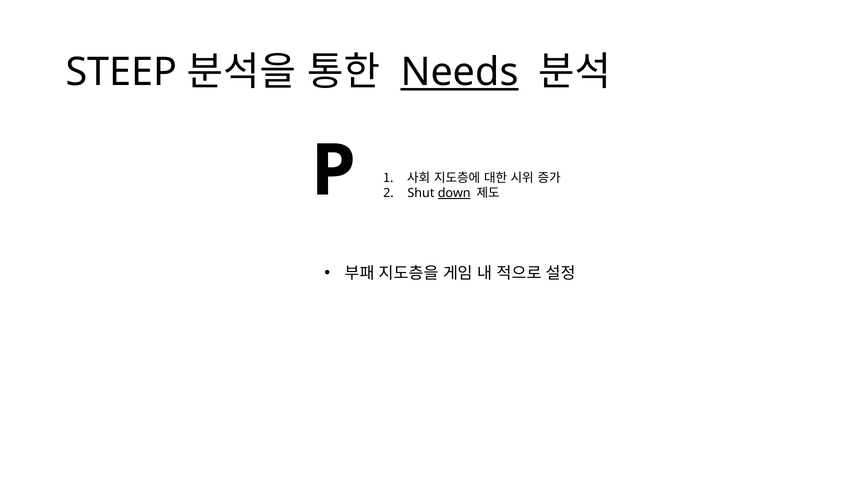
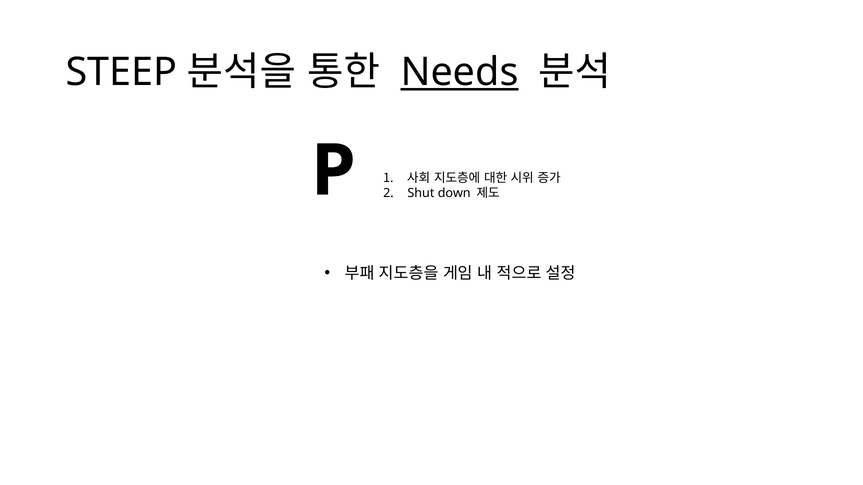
down underline: present -> none (454, 193)
